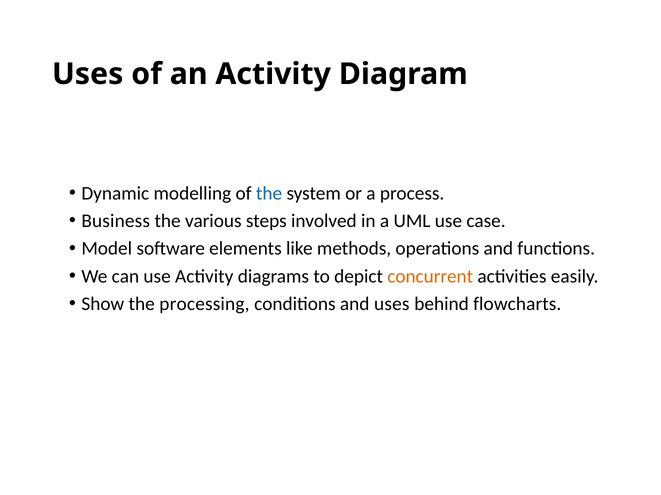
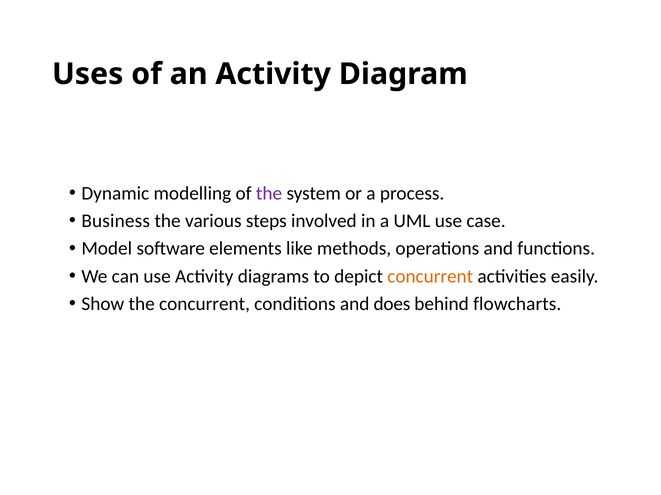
the colour: blue -> purple (269, 194)
the processing: processing -> concurrent (205, 304)
and uses: uses -> does (392, 304)
